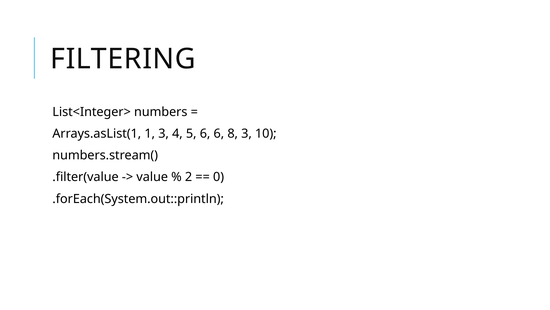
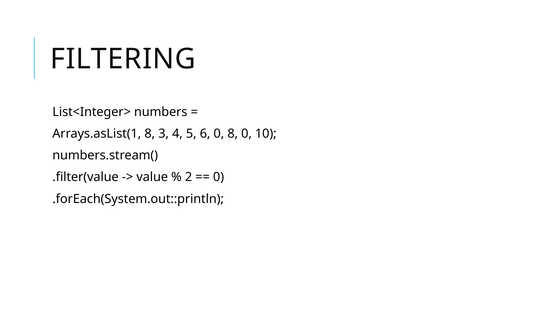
Arrays.asList(1 1: 1 -> 8 (150, 134)
6 6: 6 -> 0 (219, 134)
8 3: 3 -> 0 (247, 134)
